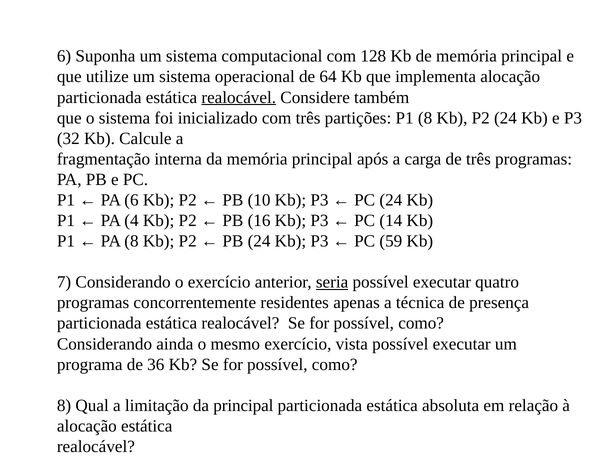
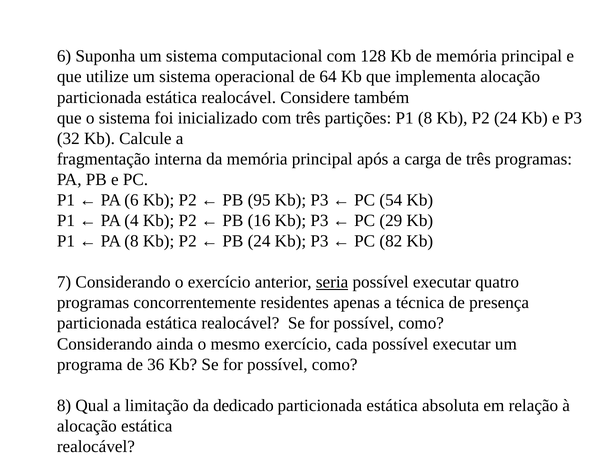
realocável underline: present -> none (239, 97)
10: 10 -> 95 (259, 200)
PC 24: 24 -> 54 (391, 200)
14: 14 -> 29 (391, 221)
59: 59 -> 82 (391, 241)
vista: vista -> cada (352, 344)
da principal: principal -> dedicado (243, 405)
